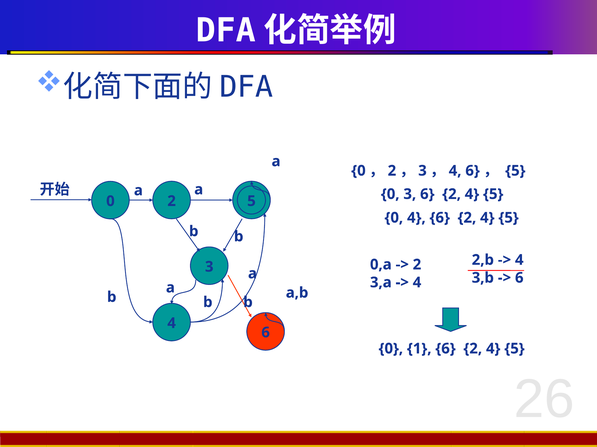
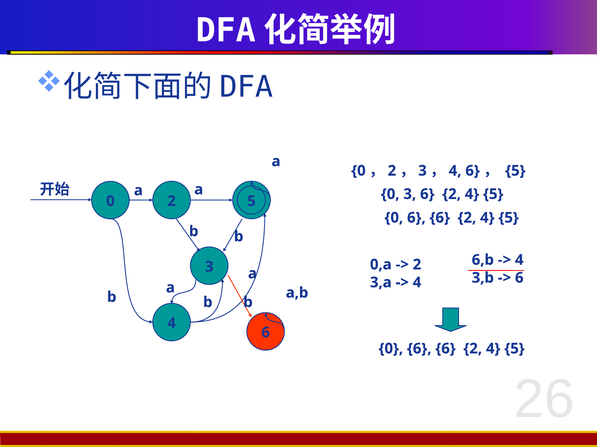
4: 4 -> 6 (416, 218)
2,b: 2,b -> 6,b (483, 260)
1: 1 -> 6 (419, 349)
